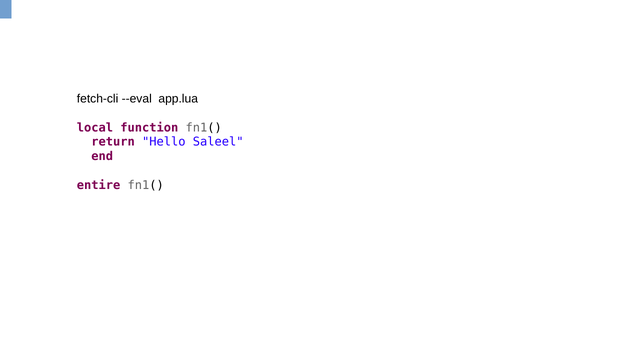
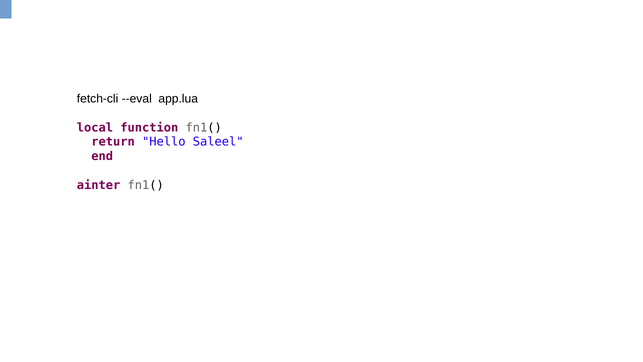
entire: entire -> ainter (99, 185)
